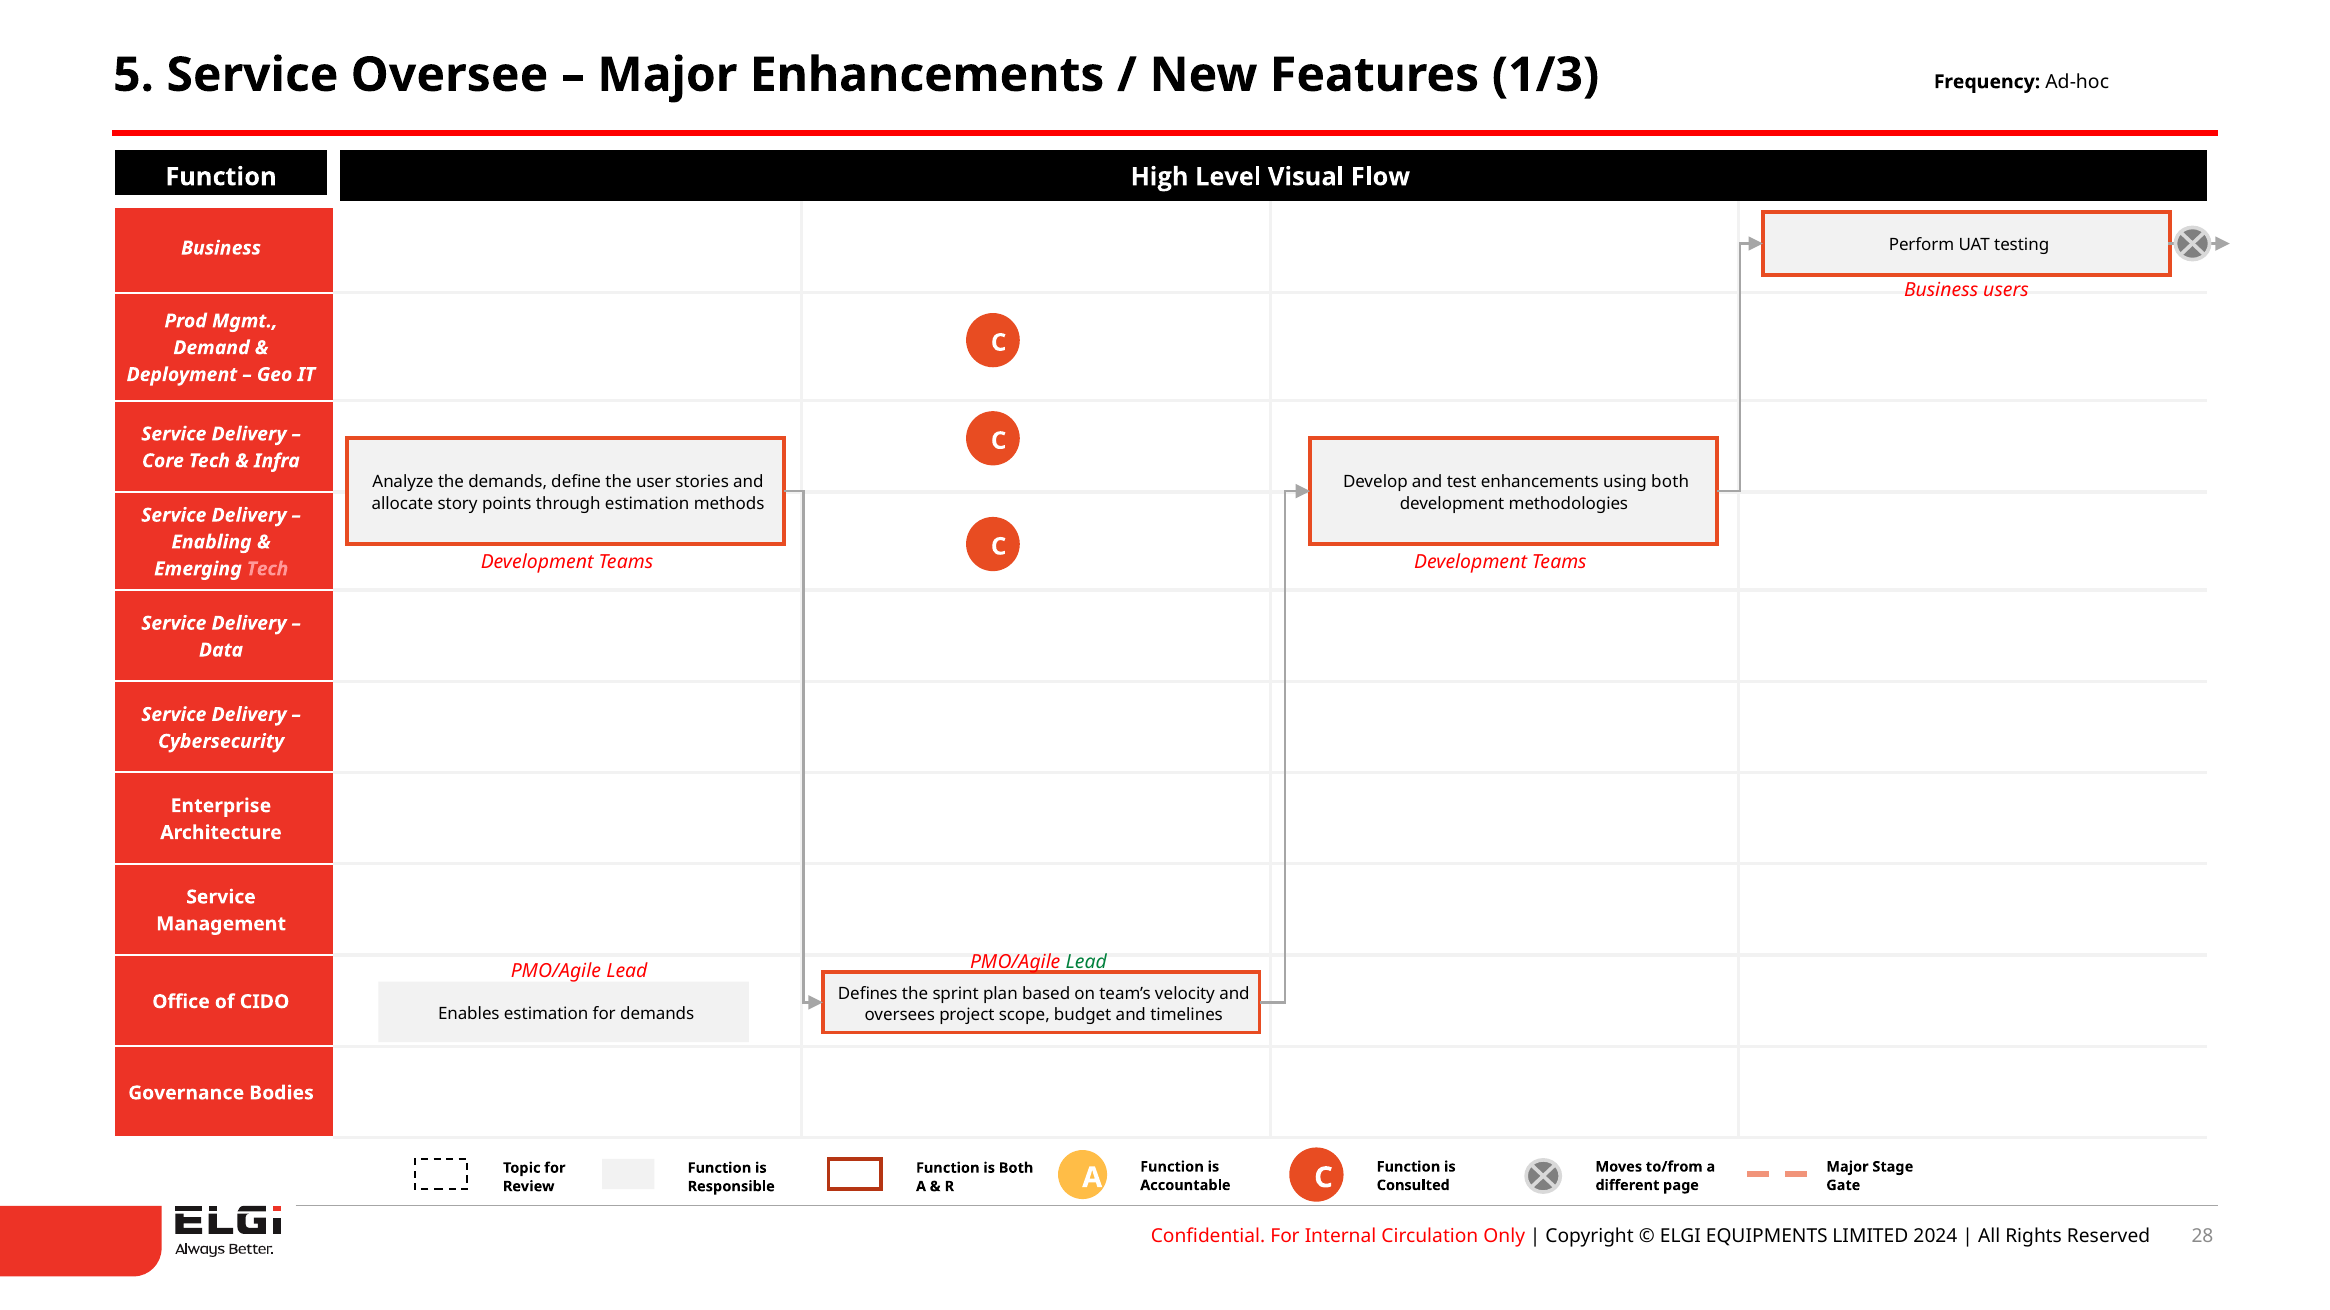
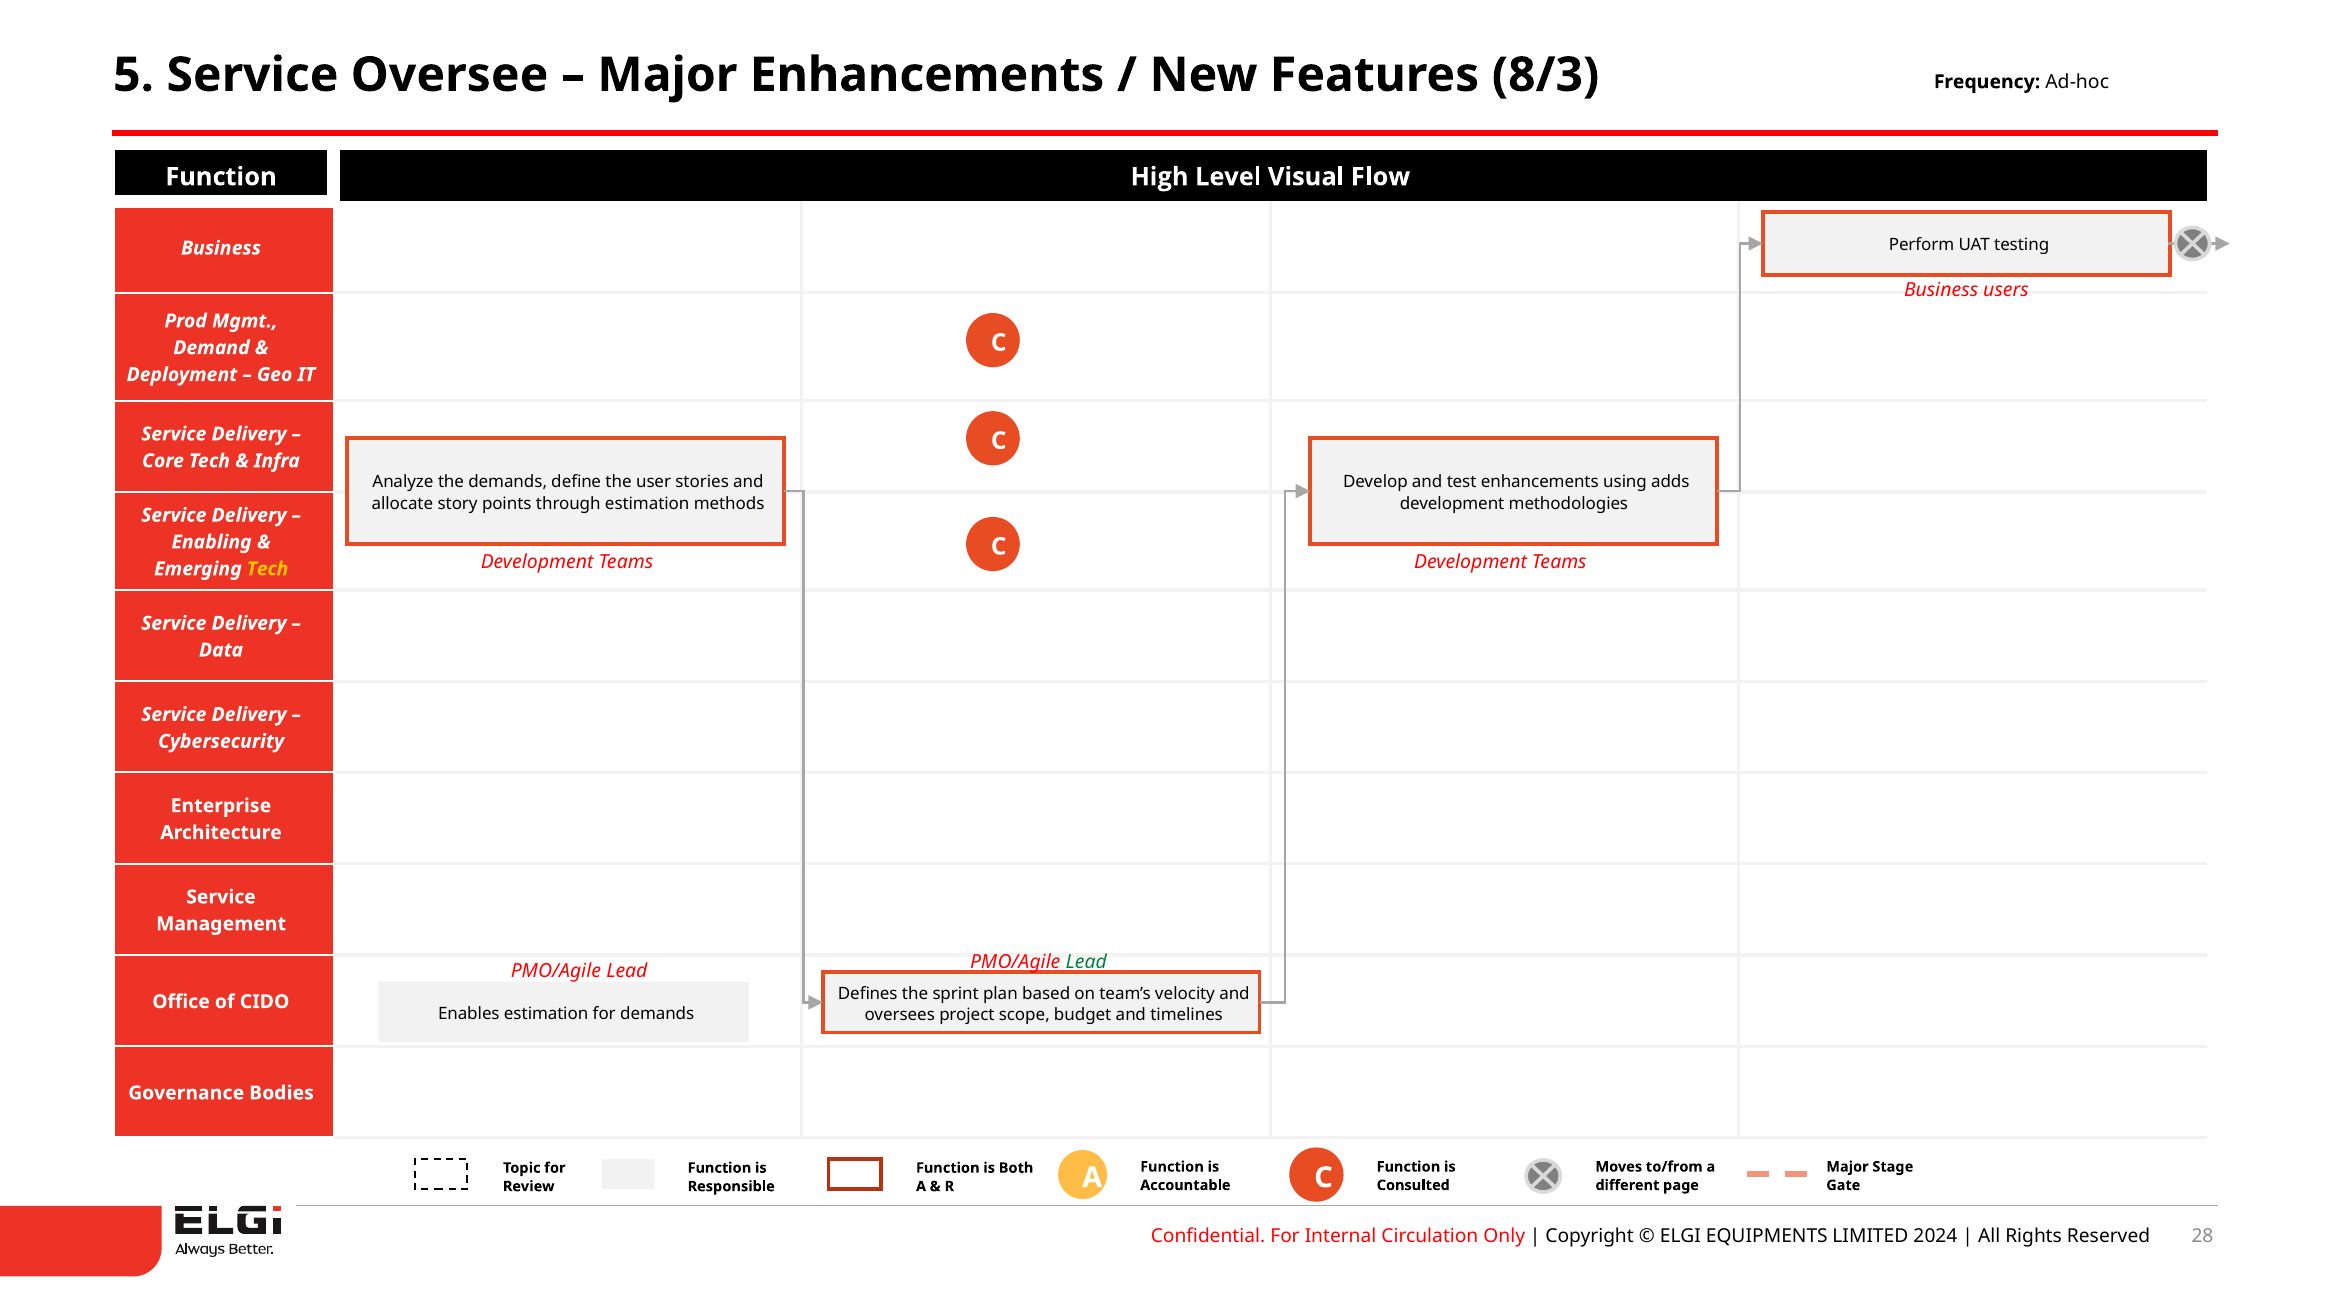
1/3: 1/3 -> 8/3 (1546, 75)
using both: both -> adds (1670, 482)
Tech colour: pink -> yellow (267, 569)
